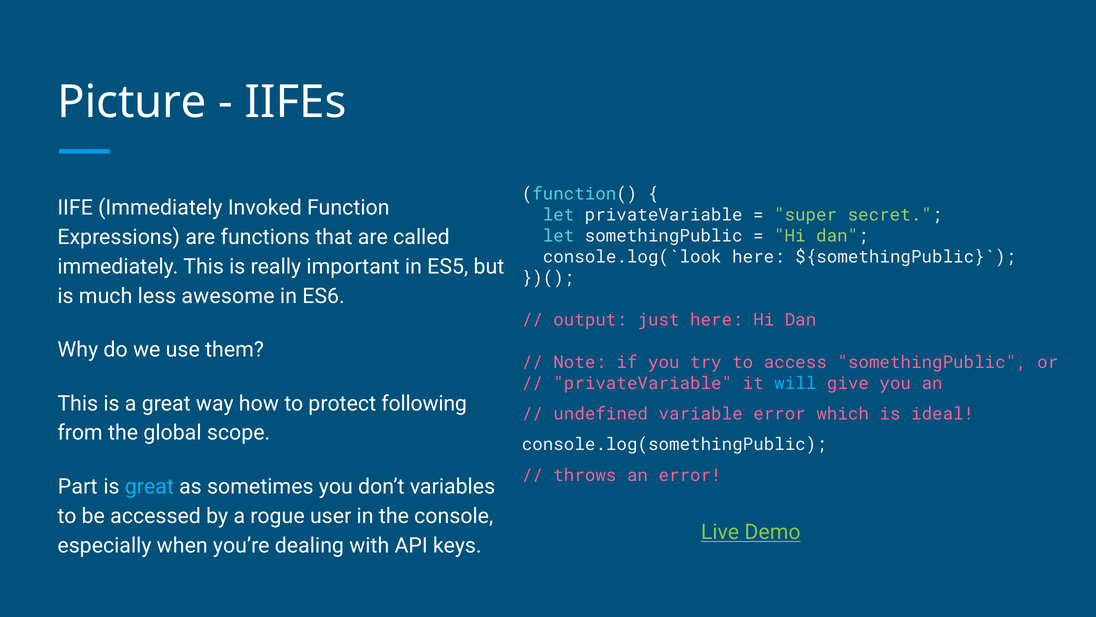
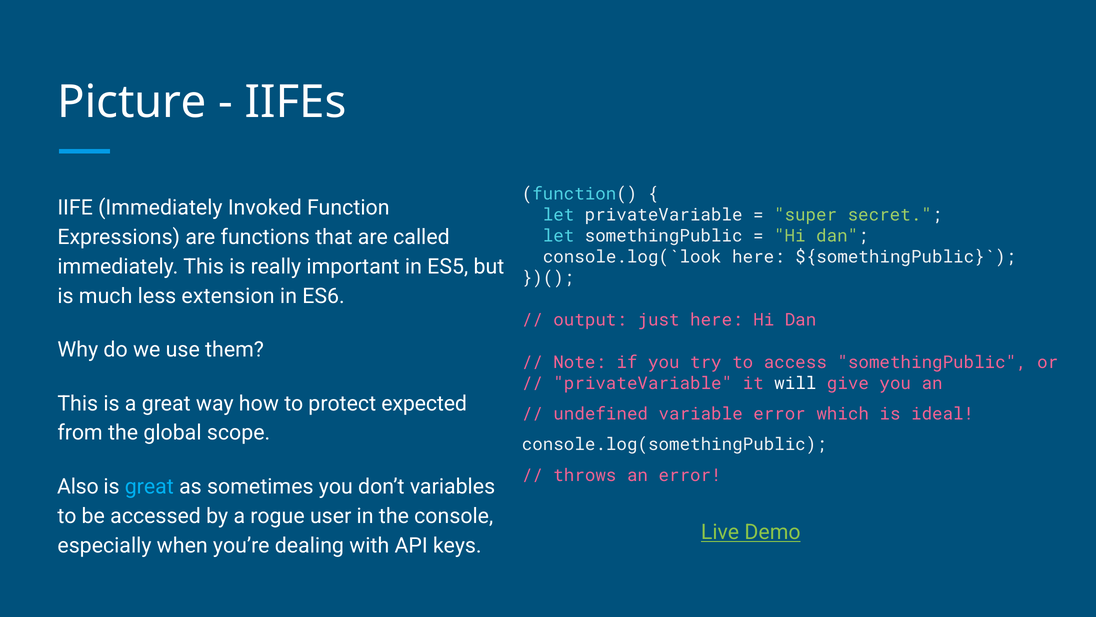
awesome: awesome -> extension (228, 296)
will colour: light blue -> white (795, 383)
following: following -> expected (424, 403)
Part: Part -> Also (78, 486)
